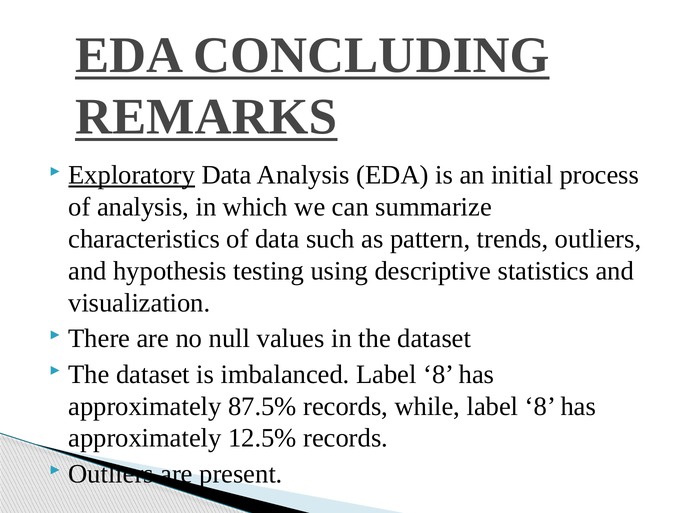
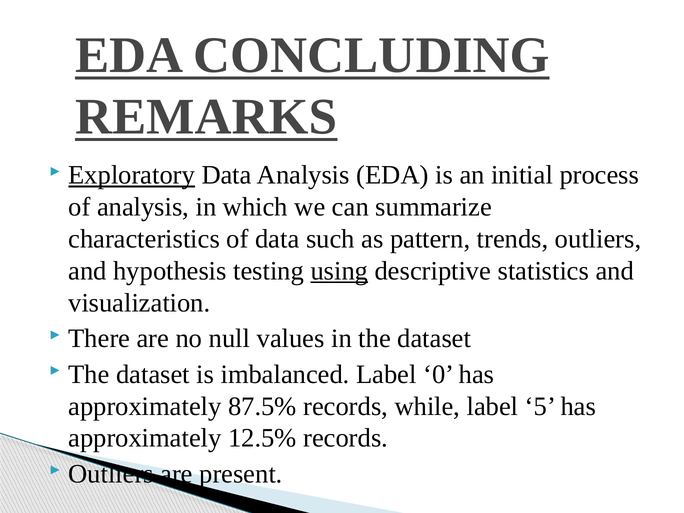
using underline: none -> present (339, 271)
imbalanced Label 8: 8 -> 0 (439, 374)
while label 8: 8 -> 5 (540, 406)
